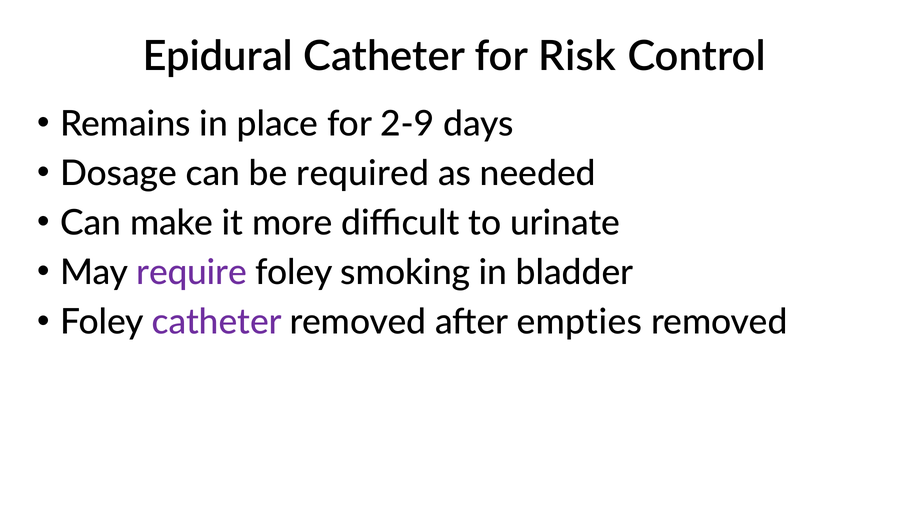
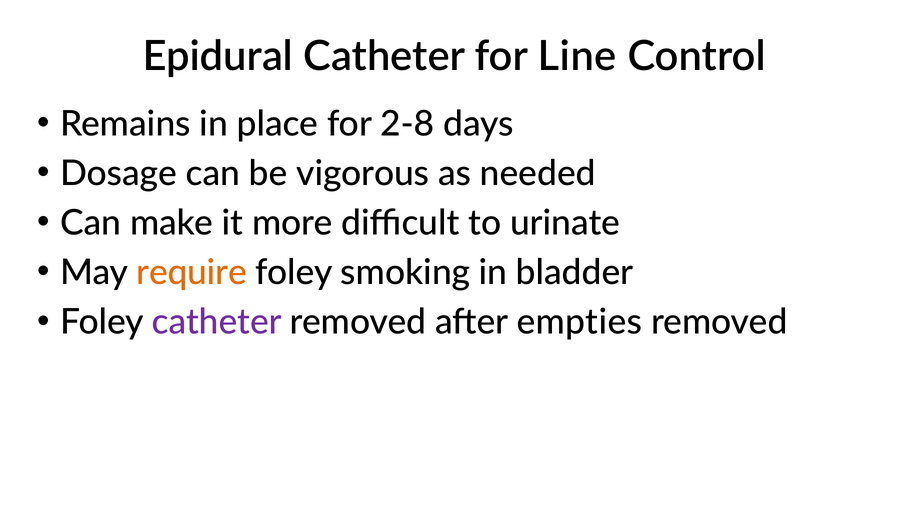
Risk: Risk -> Line (577, 56)
2-9: 2-9 -> 2-8 (407, 124)
required: required -> vigorous (363, 174)
require colour: purple -> orange (192, 273)
